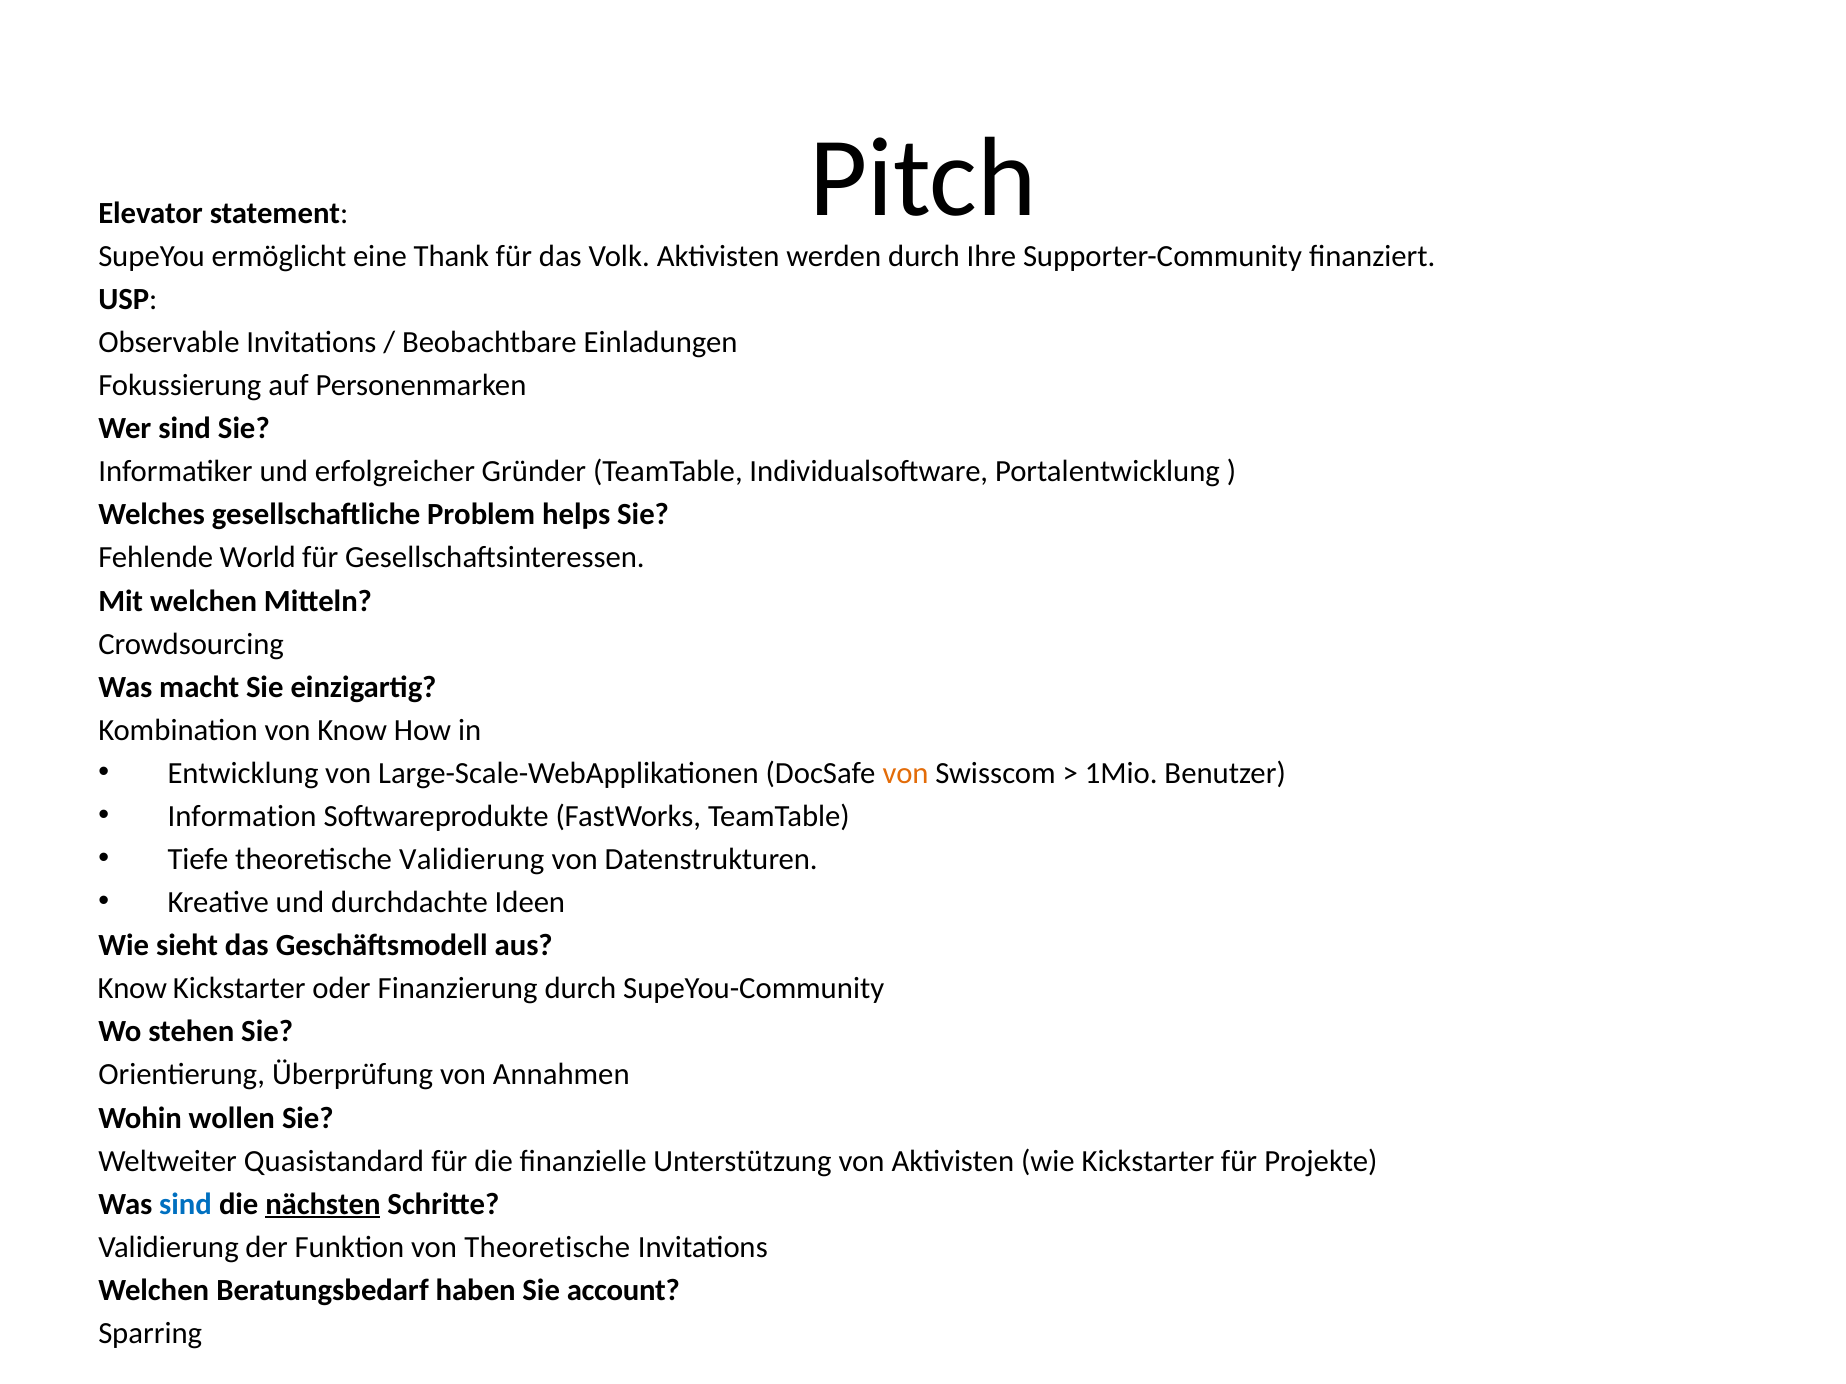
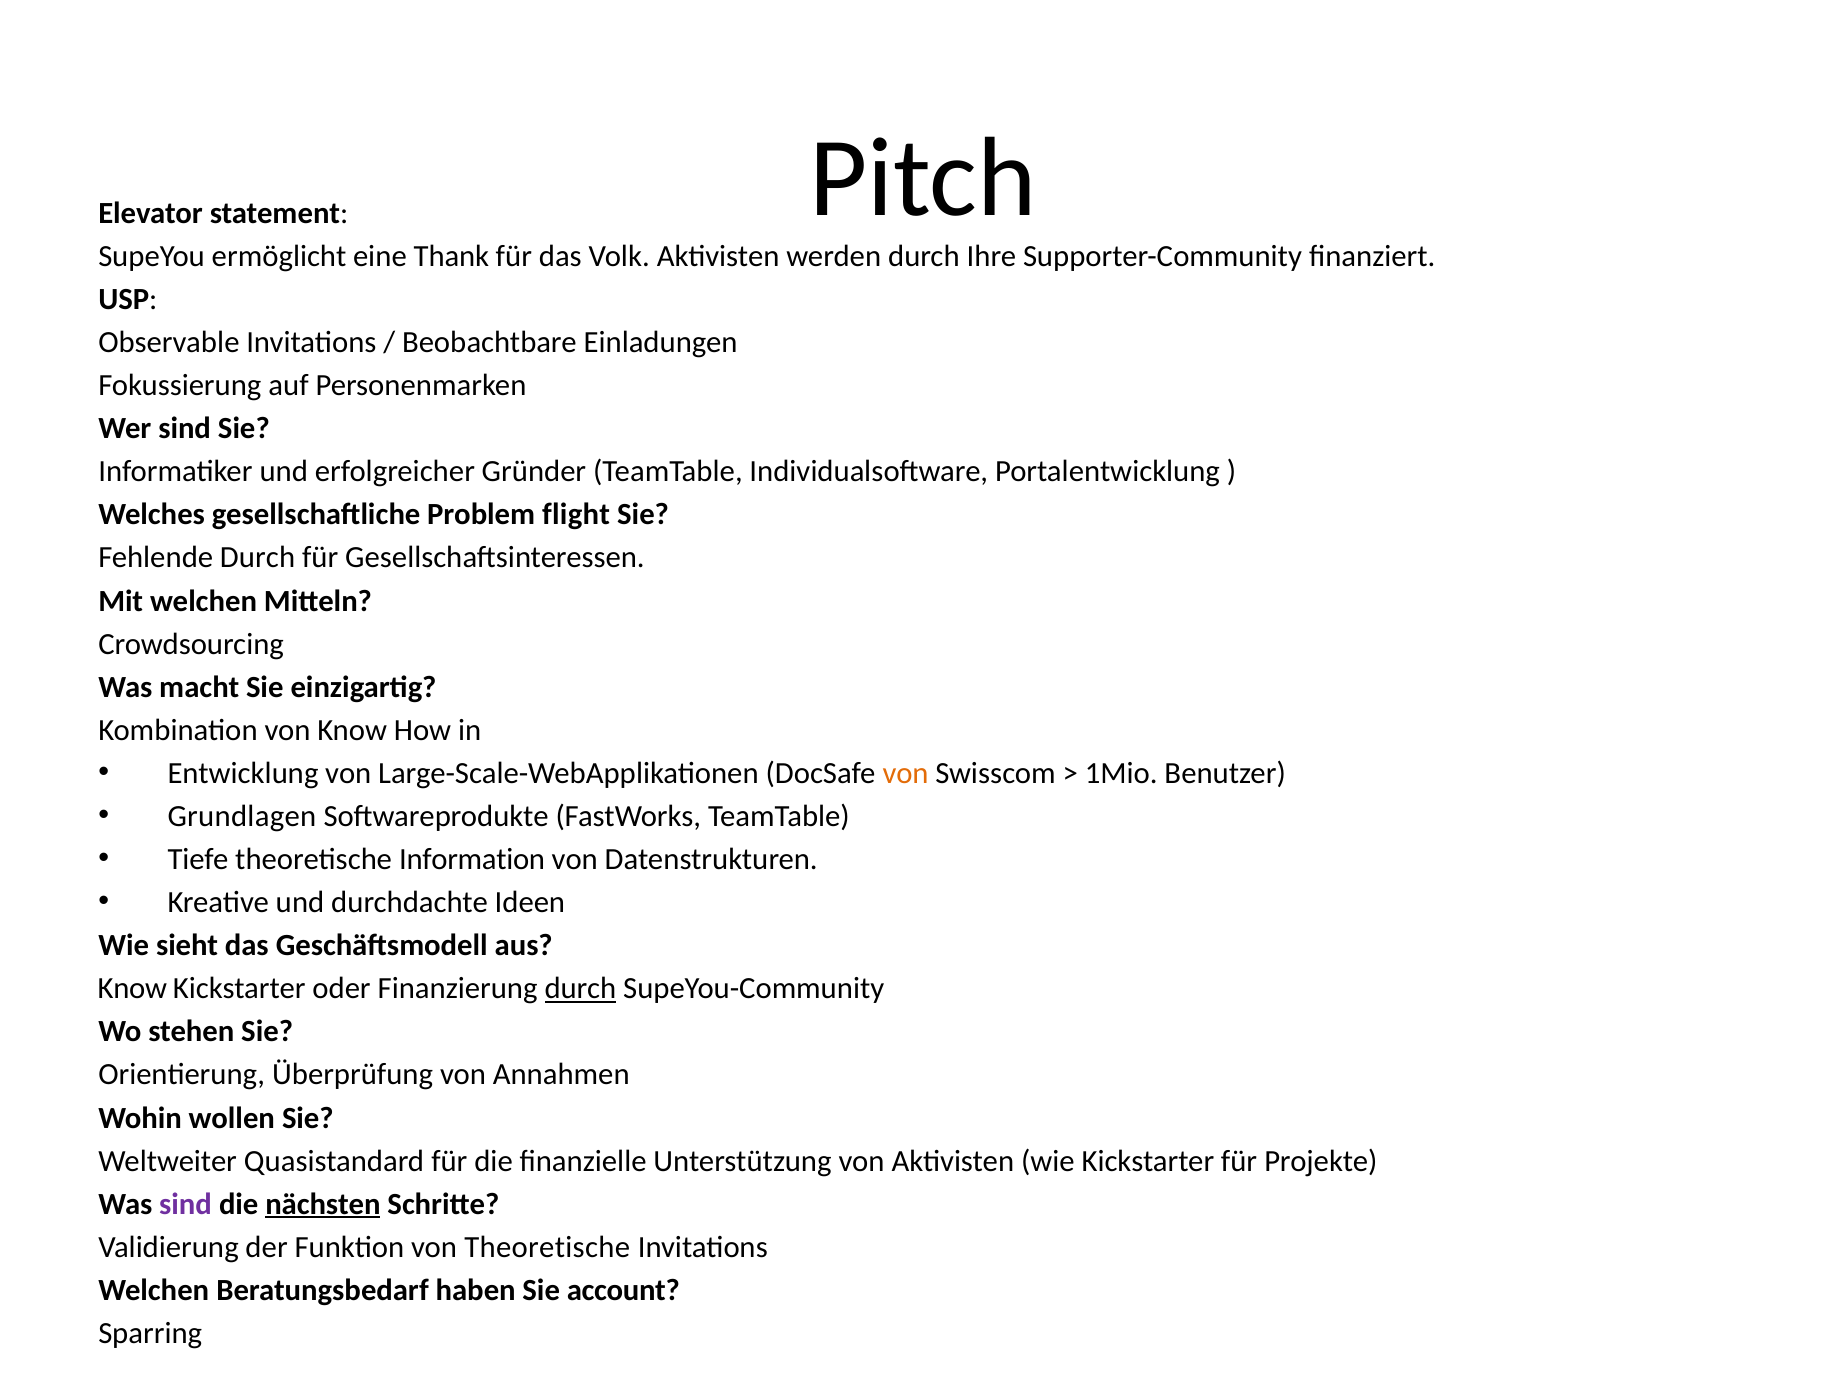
helps: helps -> flight (576, 515)
Fehlende World: World -> Durch (258, 558)
Information: Information -> Grundlagen (242, 817)
theoretische Validierung: Validierung -> Information (472, 860)
durch underline: none -> present (580, 989)
sind colour: blue -> purple (186, 1205)
